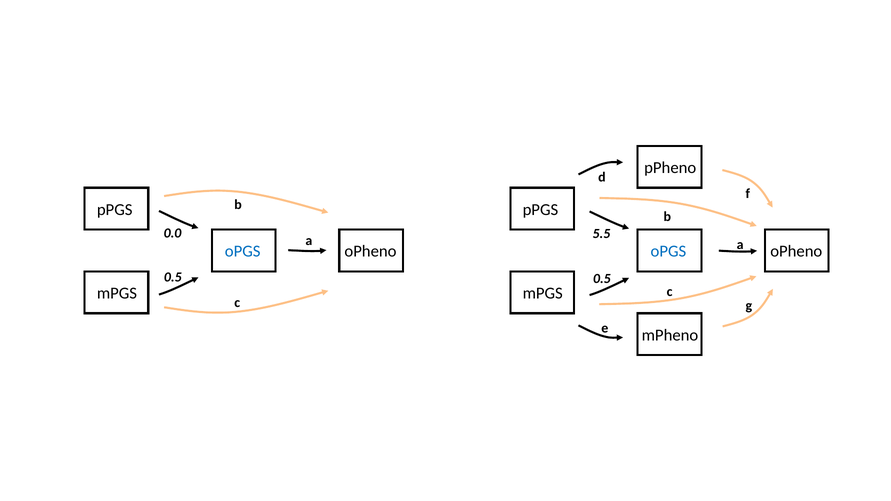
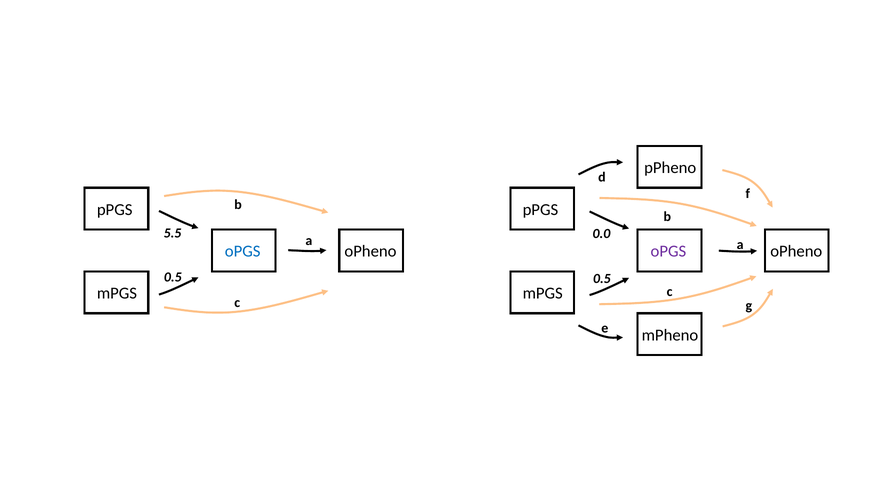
0.0: 0.0 -> 5.5 (173, 233)
5.5: 5.5 -> 0.0 (601, 234)
oPGS colour: blue -> purple (668, 252)
